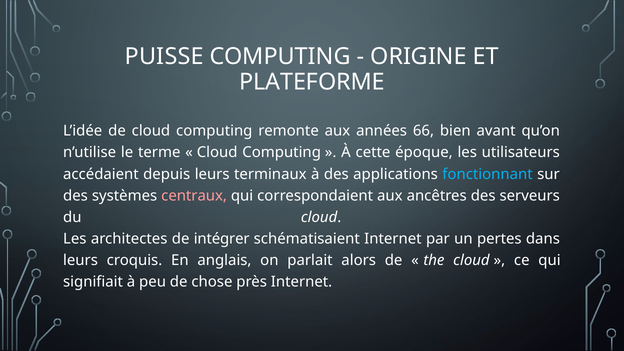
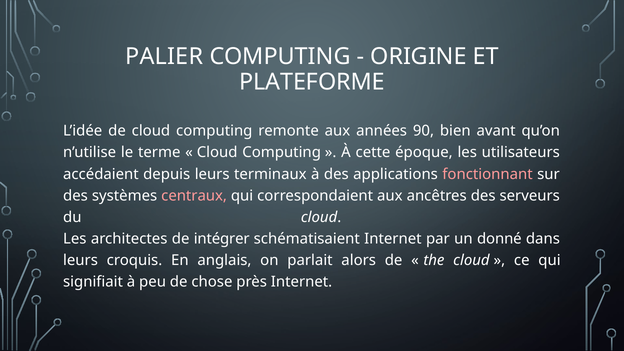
PUISSE: PUISSE -> PALIER (164, 57)
66: 66 -> 90 (423, 131)
fonctionnant colour: light blue -> pink (488, 174)
pertes: pertes -> donné (499, 239)
